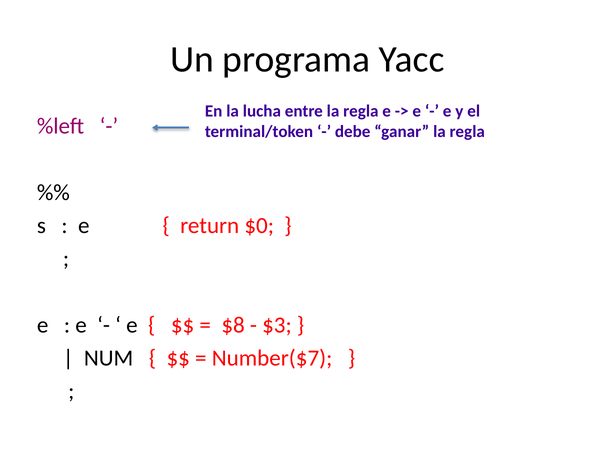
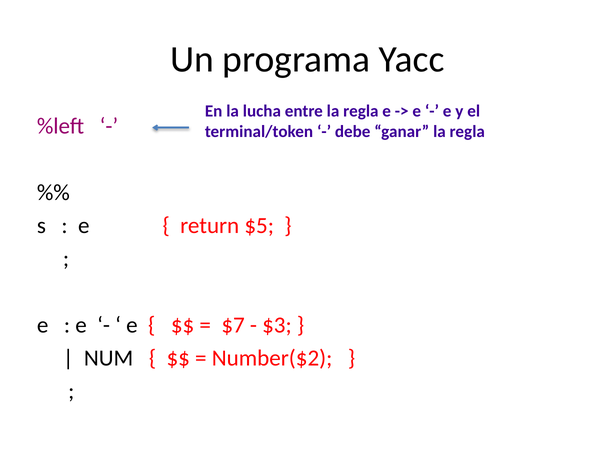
$0: $0 -> $5 (259, 226)
$8: $8 -> $7 (233, 325)
Number($7: Number($7 -> Number($2 (272, 358)
